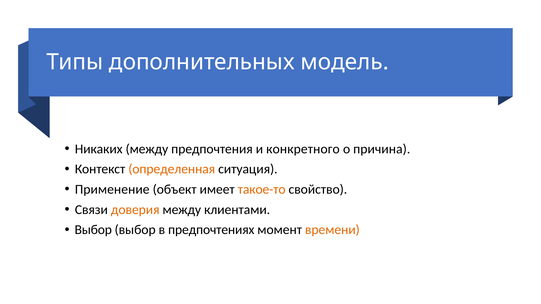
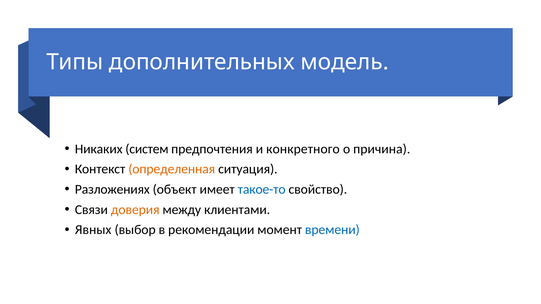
Никаких между: между -> систем (147, 149)
Применение: Применение -> Разложениях (112, 190)
такое-то colour: orange -> blue (262, 190)
Выбор: Выбор -> Явных (93, 230)
предпочтениях: предпочтениях -> рекомендации (211, 230)
времени colour: orange -> blue (332, 230)
